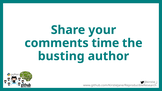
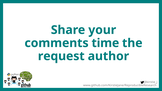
busting: busting -> request (61, 56)
